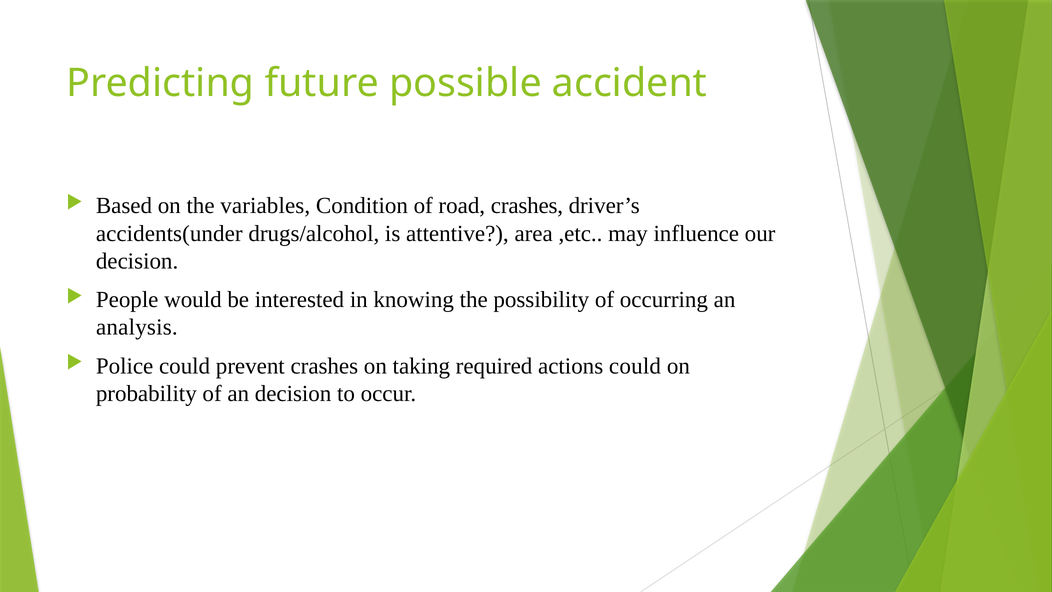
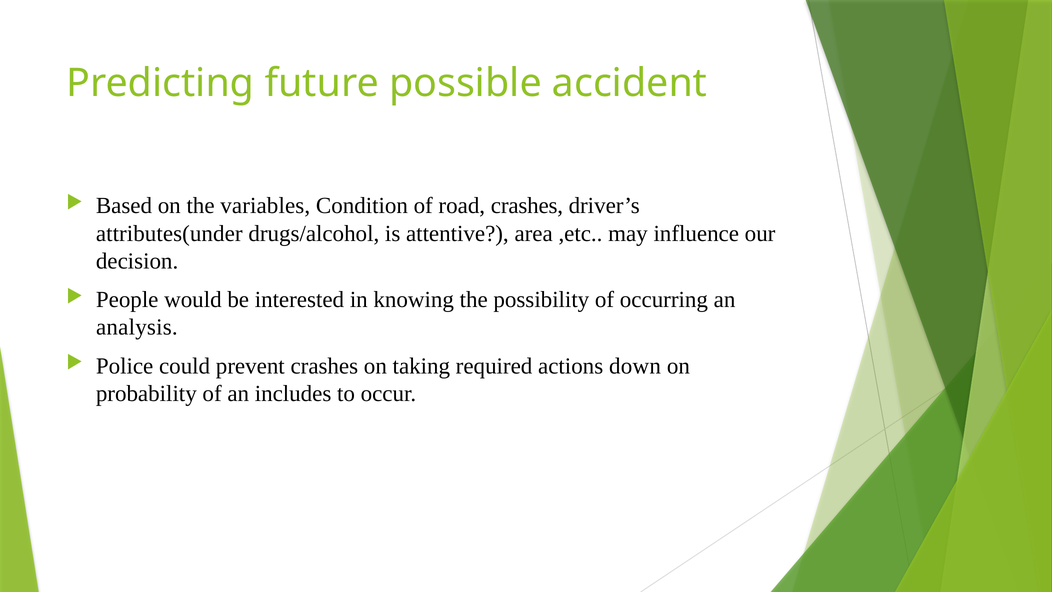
accidents(under: accidents(under -> attributes(under (169, 233)
actions could: could -> down (635, 366)
an decision: decision -> includes (293, 393)
